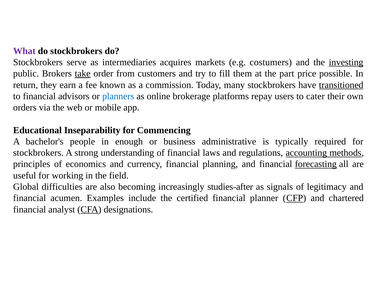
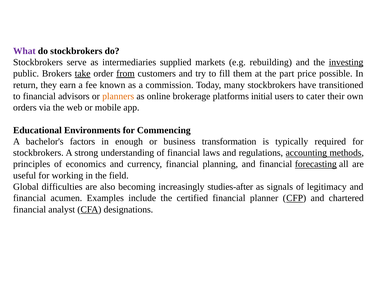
acquires: acquires -> supplied (176, 62)
costumers: costumers -> rebuilding (271, 62)
from underline: none -> present (125, 74)
transitioned underline: present -> none (341, 85)
planners colour: blue -> orange (118, 96)
repay: repay -> initial (262, 96)
Inseparability: Inseparability -> Environments (92, 130)
people: people -> factors (83, 141)
administrative: administrative -> transformation (229, 141)
